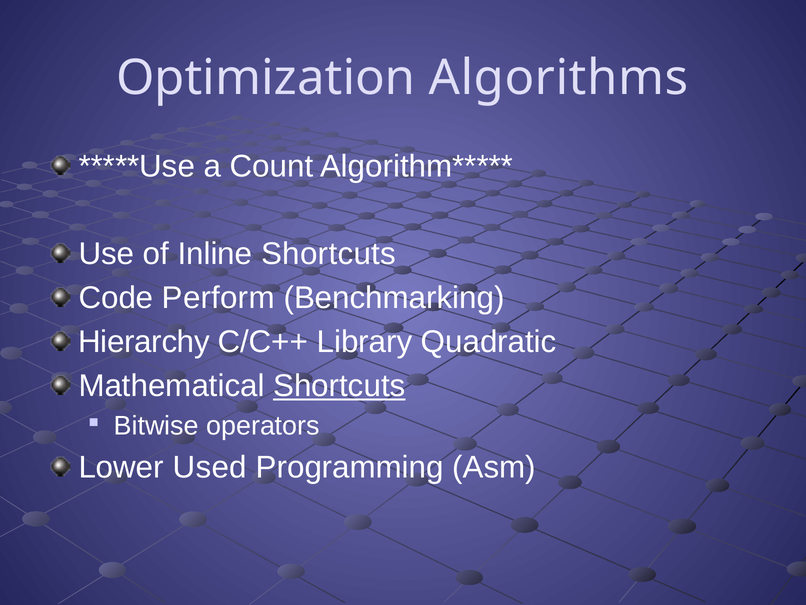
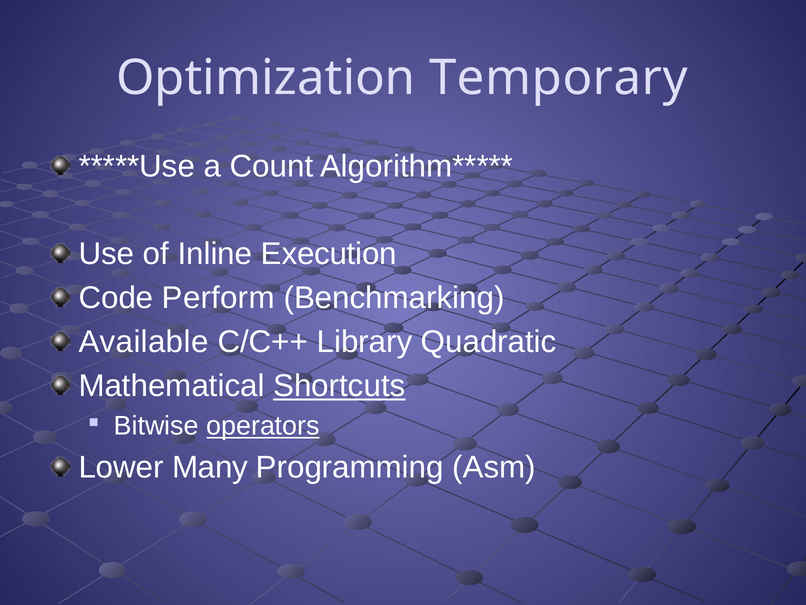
Algorithms: Algorithms -> Temporary (558, 78)
Inline Shortcuts: Shortcuts -> Execution (329, 254)
Hierarchy: Hierarchy -> Available (144, 342)
operators underline: none -> present (263, 426)
Used: Used -> Many (210, 467)
